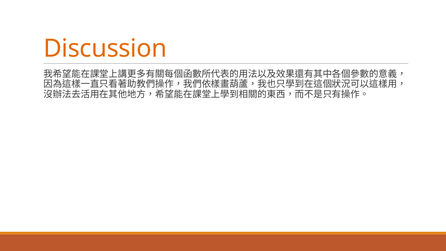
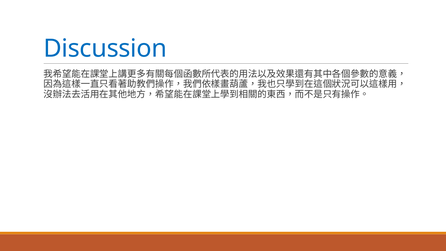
Discussion colour: orange -> blue (105, 48)
